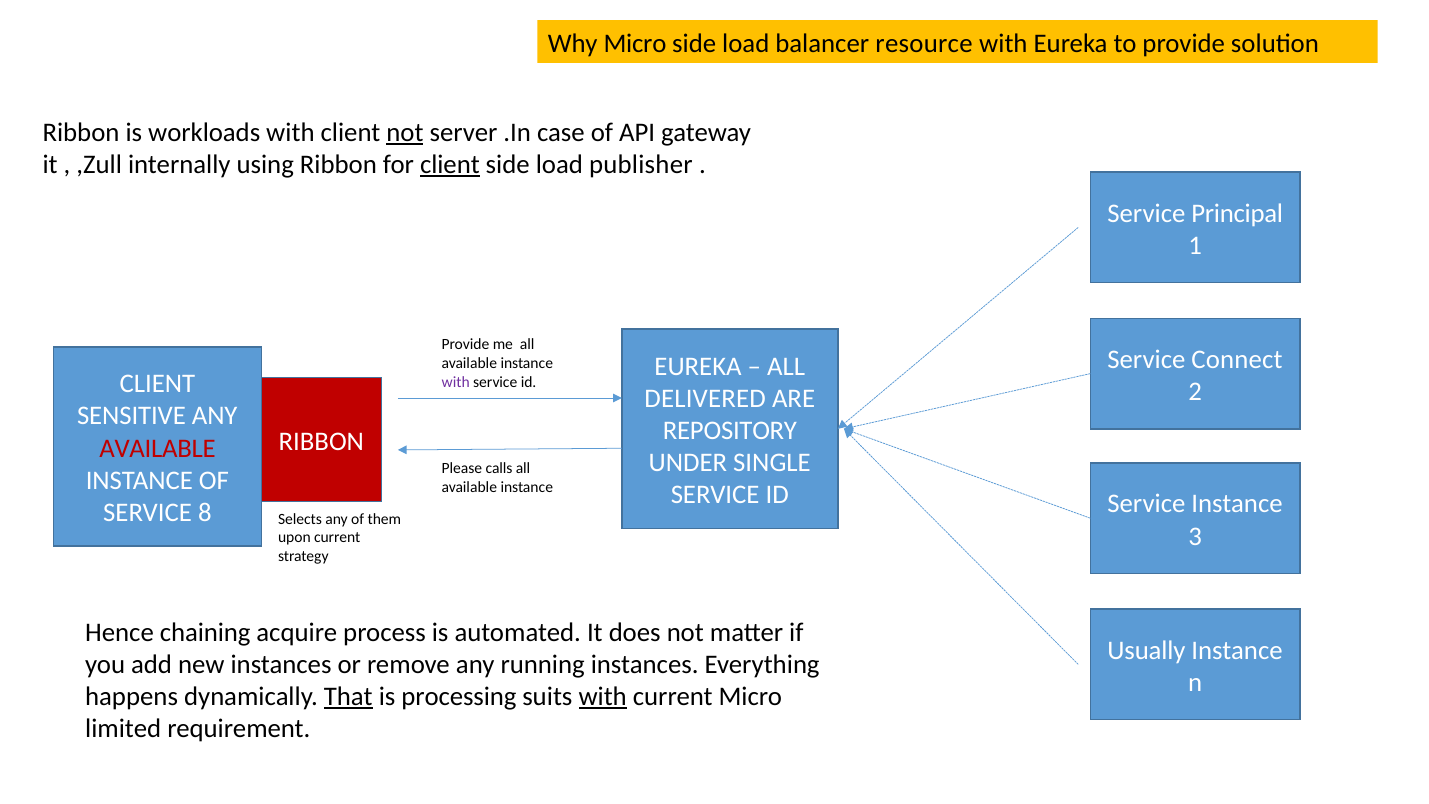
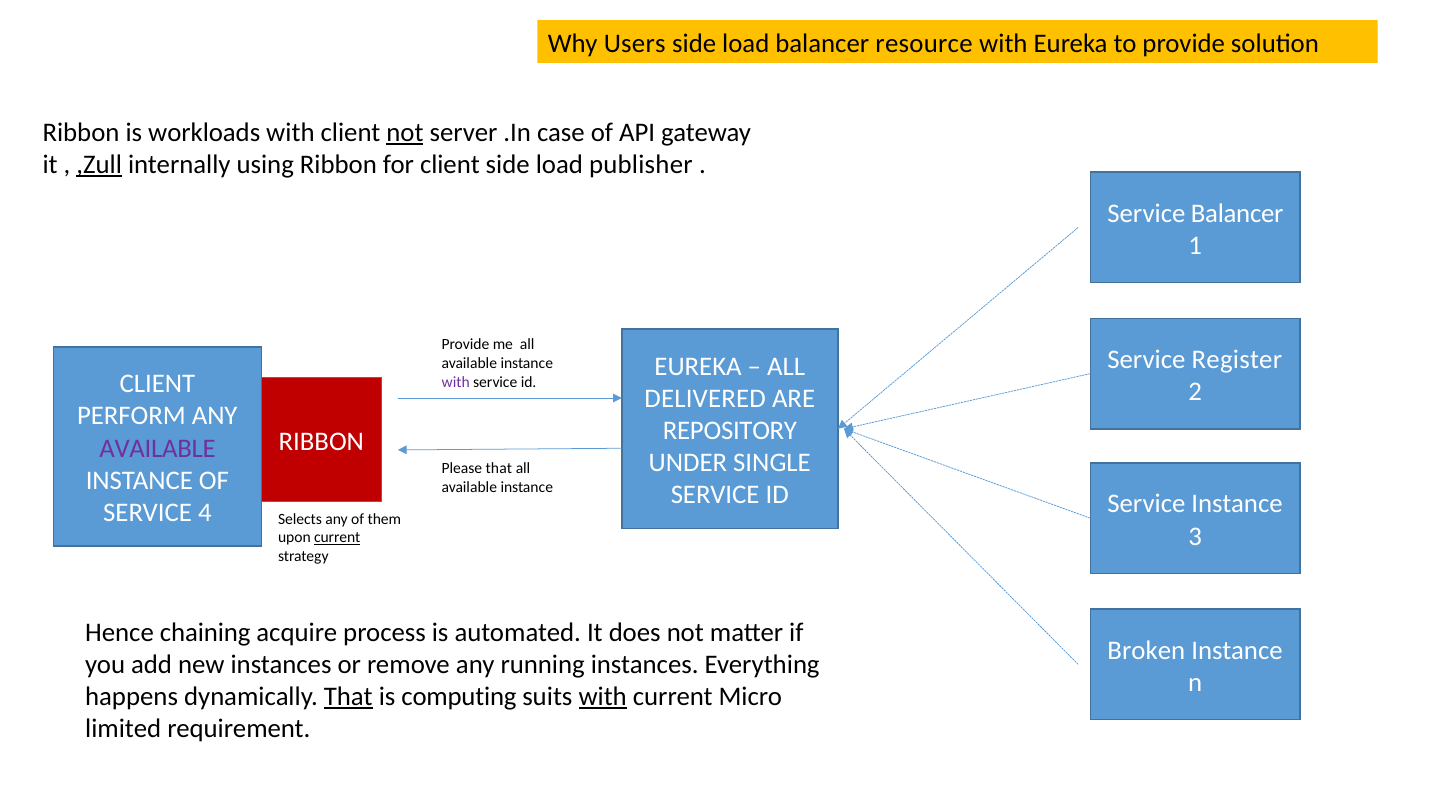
Why Micro: Micro -> Users (635, 43)
,Zull underline: none -> present (99, 164)
client underline: present -> none (450, 164)
Service Principal: Principal -> Balancer (1237, 213)
Connect: Connect -> Register (1237, 359)
SENSITIVE: SENSITIVE -> PERFORM (131, 416)
AVAILABLE colour: red -> purple (158, 448)
Please calls: calls -> that (499, 468)
8: 8 -> 4 (205, 512)
current underline: none -> present (337, 537)
Usually: Usually -> Broken (1146, 650)
processing: processing -> computing (459, 697)
